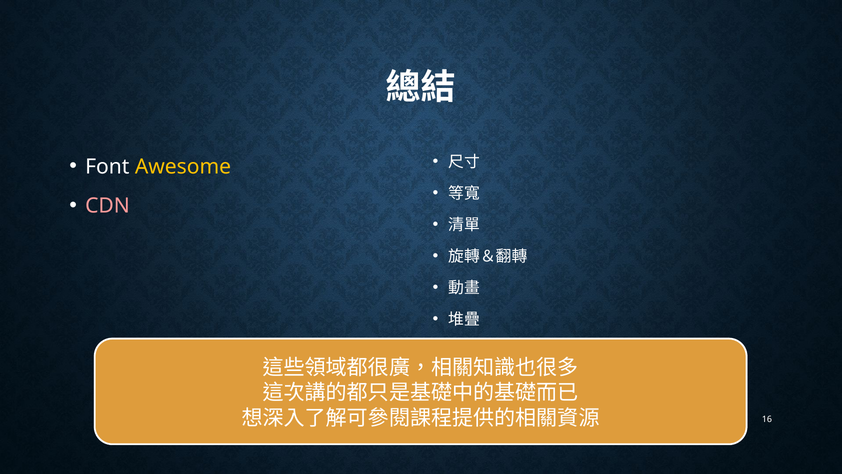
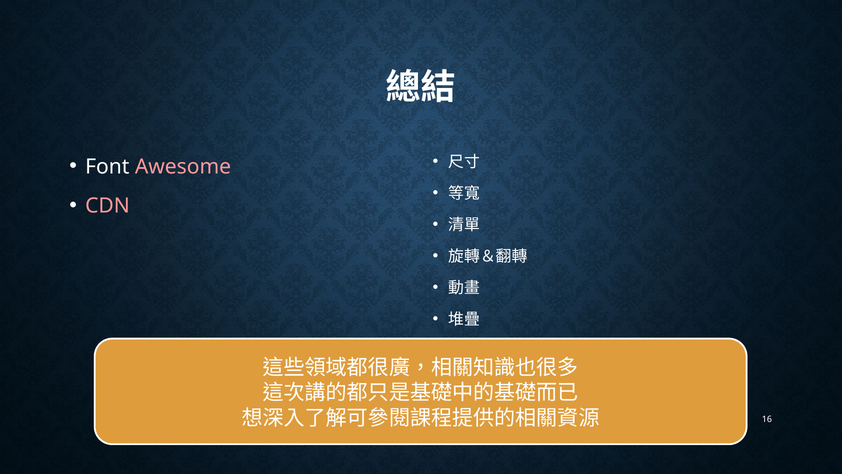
Awesome colour: yellow -> pink (183, 167)
